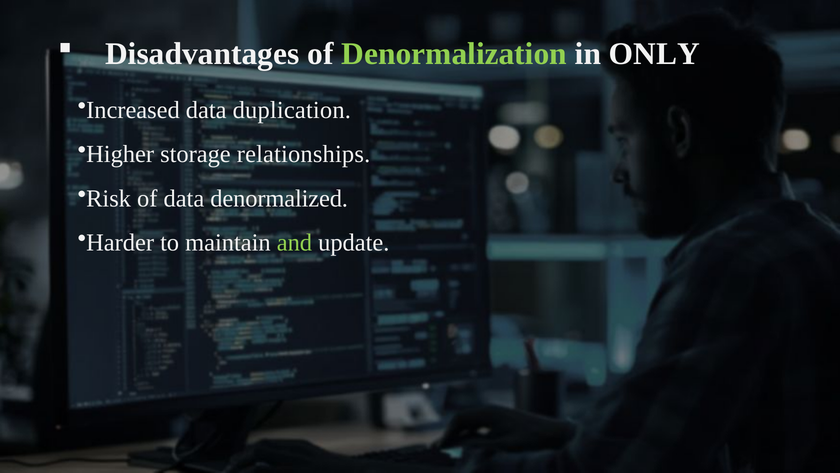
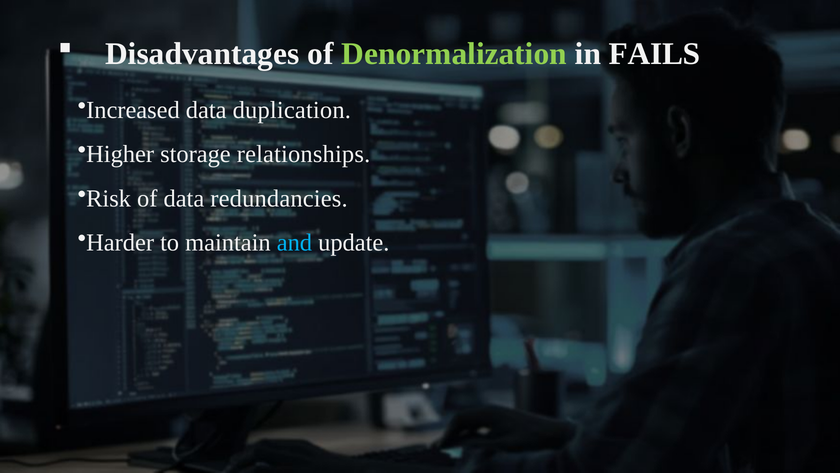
ONLY: ONLY -> FAILS (655, 54)
denormalized: denormalized -> redundancies (279, 198)
and colour: light green -> light blue (294, 242)
